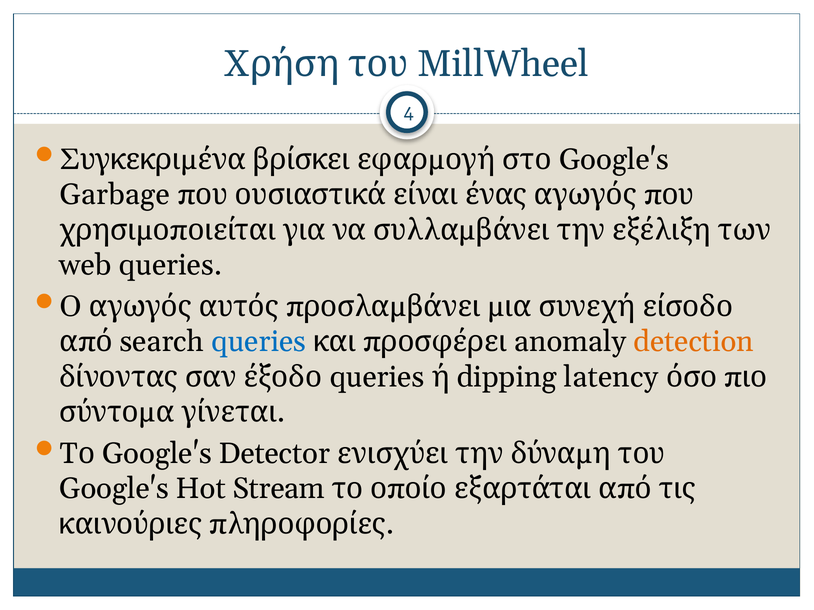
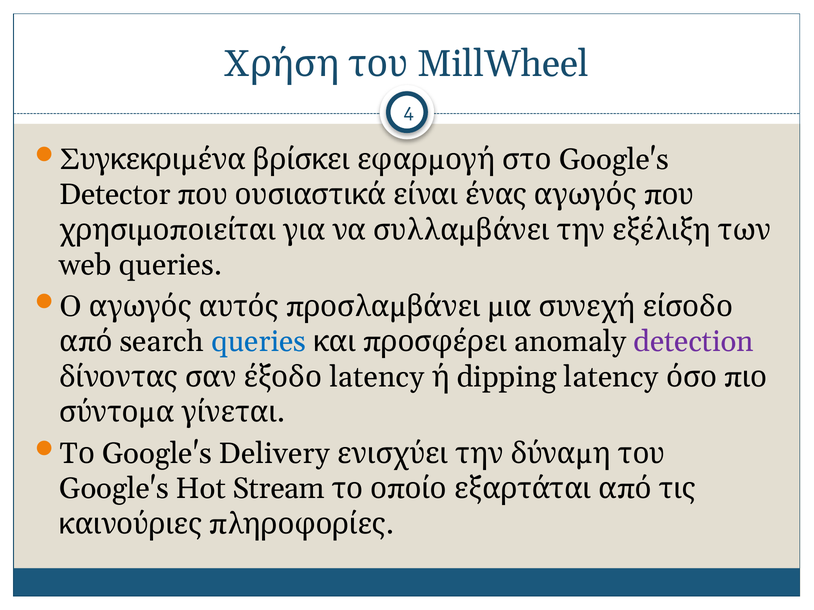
Garbage: Garbage -> Detector (115, 195)
detection colour: orange -> purple (693, 342)
queries: queries -> latency (377, 377)
Detector: Detector -> Delivery (274, 454)
